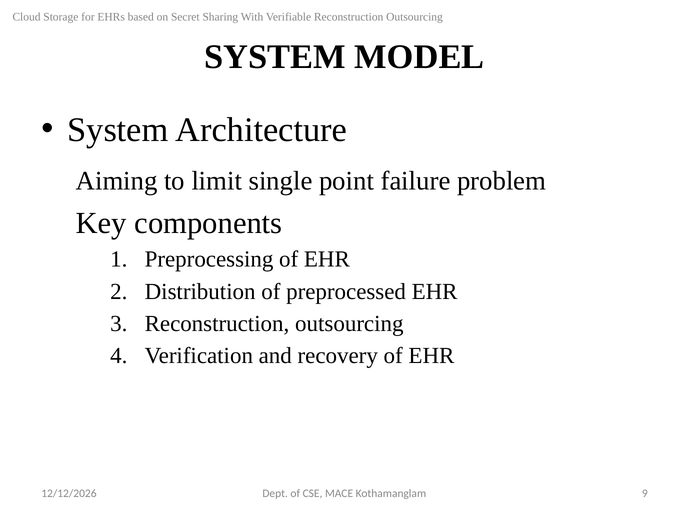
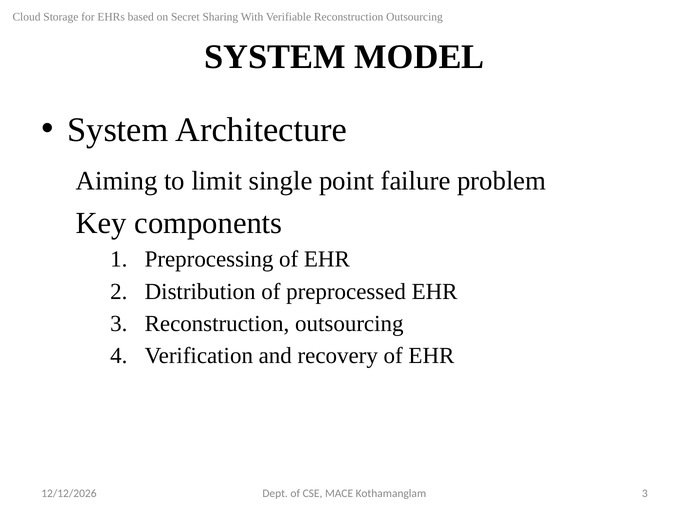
Kothamanglam 9: 9 -> 3 (645, 493)
